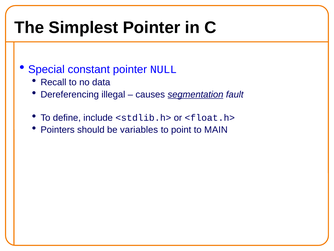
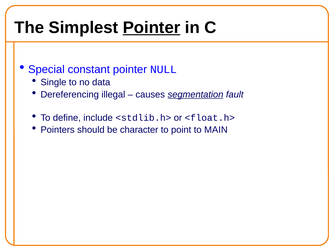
Pointer underline: none -> present (152, 28)
Recall: Recall -> Single (53, 82)
variables: variables -> character (139, 130)
